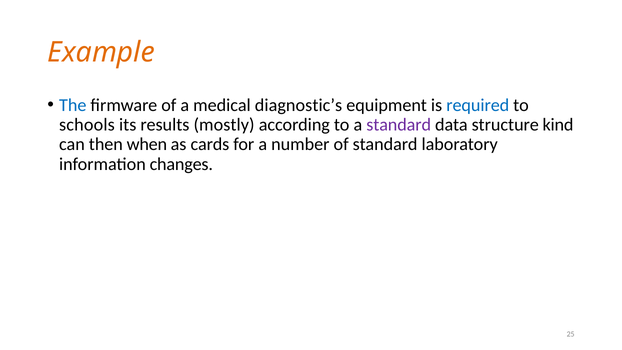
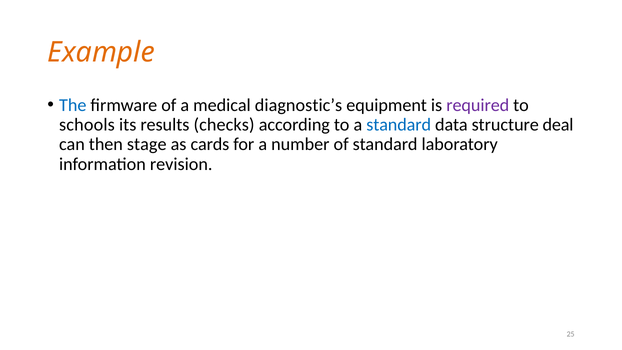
required colour: blue -> purple (478, 105)
mostly: mostly -> checks (224, 125)
standard colour: purple -> blue (399, 125)
kind: kind -> deal (558, 125)
when: when -> stage (147, 144)
changes: changes -> revision (181, 164)
